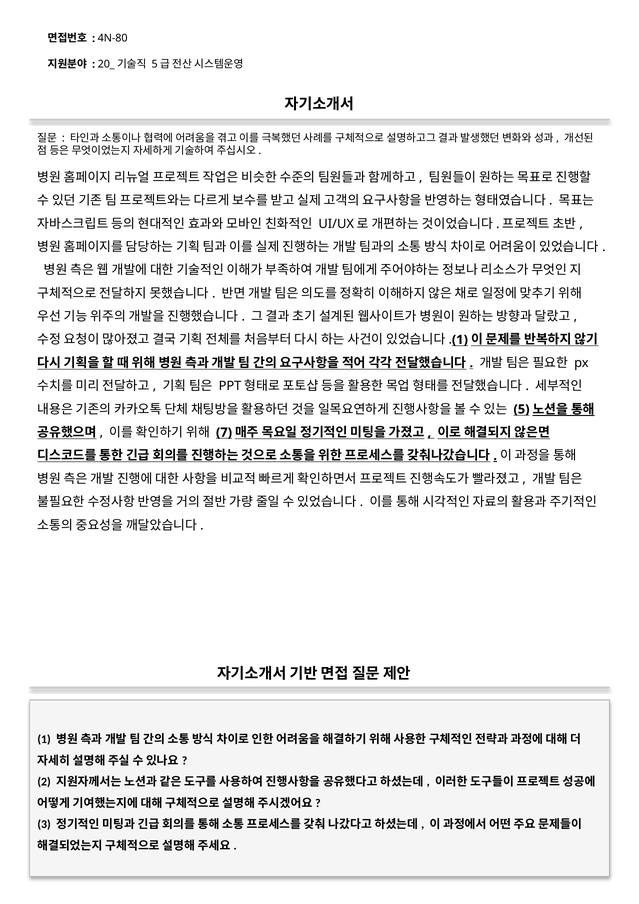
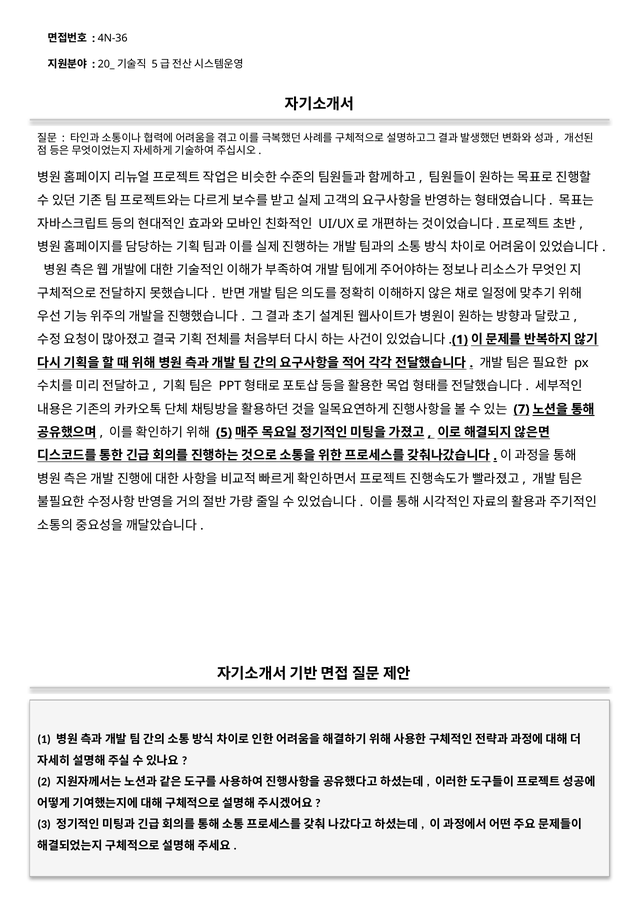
4N-80: 4N-80 -> 4N-36 (113, 38)
5: 5 -> 7 (522, 409)
7: 7 -> 5 (224, 432)
